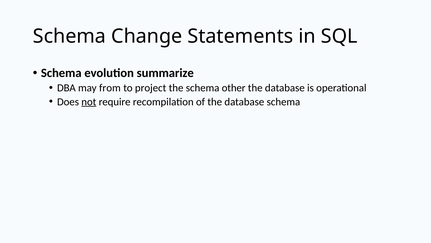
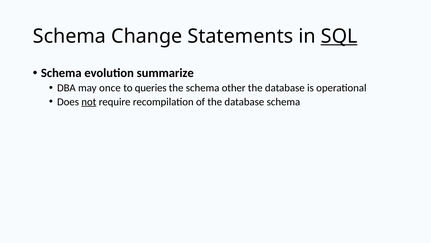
SQL underline: none -> present (339, 36)
from: from -> once (110, 88)
project: project -> queries (151, 88)
